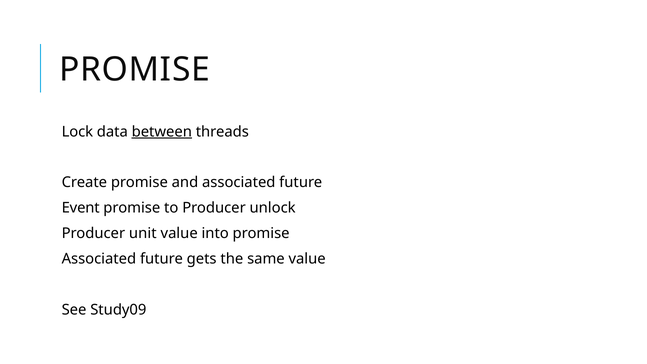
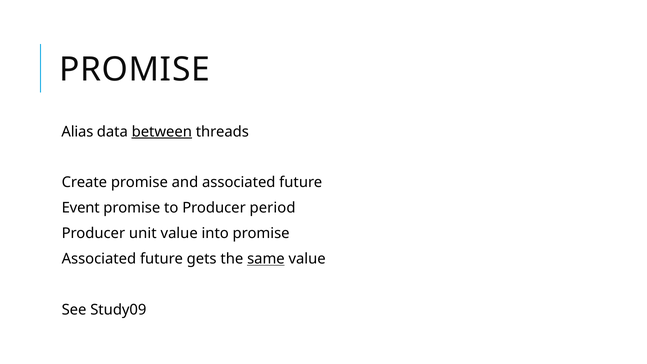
Lock: Lock -> Alias (77, 132)
unlock: unlock -> period (273, 208)
same underline: none -> present (266, 259)
